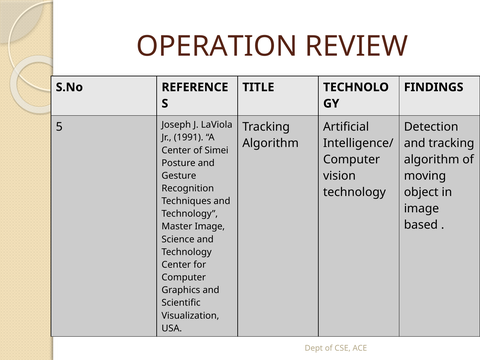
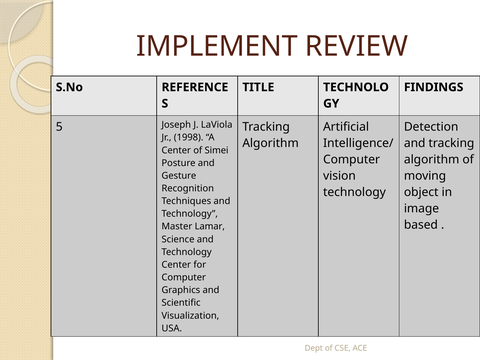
OPERATION: OPERATION -> IMPLEMENT (217, 46)
1991: 1991 -> 1998 (189, 138)
Master Image: Image -> Lamar (210, 227)
